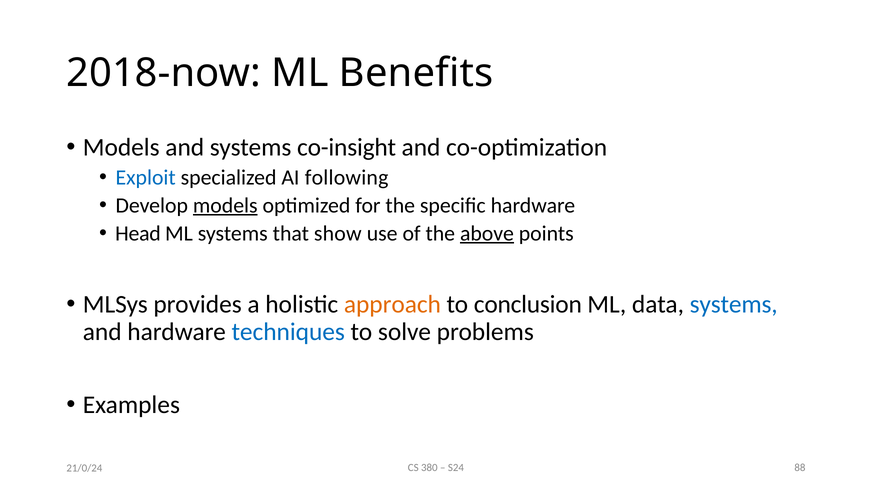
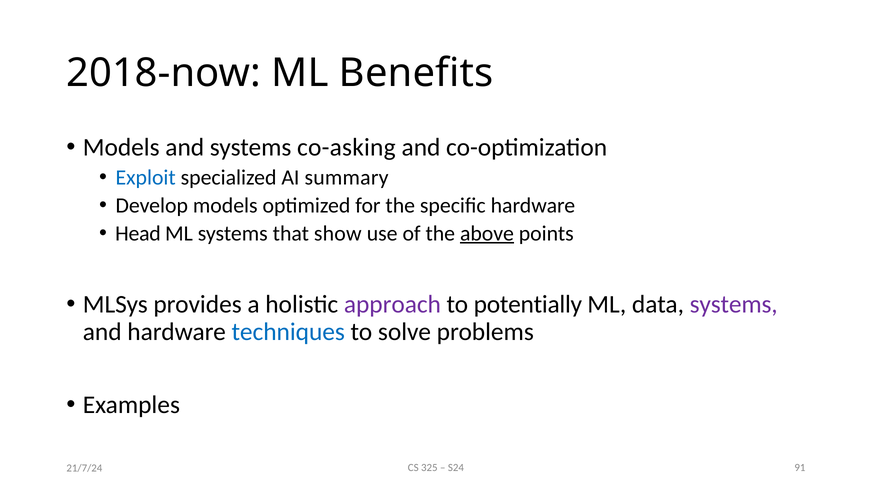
co-insight: co-insight -> co-asking (346, 147)
following: following -> summary (347, 177)
models underline: present -> none (225, 206)
approach colour: orange -> purple (392, 305)
conclusion: conclusion -> potentially (528, 305)
systems colour: blue -> purple (734, 305)
380: 380 -> 325 (429, 468)
88: 88 -> 91 (800, 468)
21/0/24: 21/0/24 -> 21/7/24 (84, 468)
